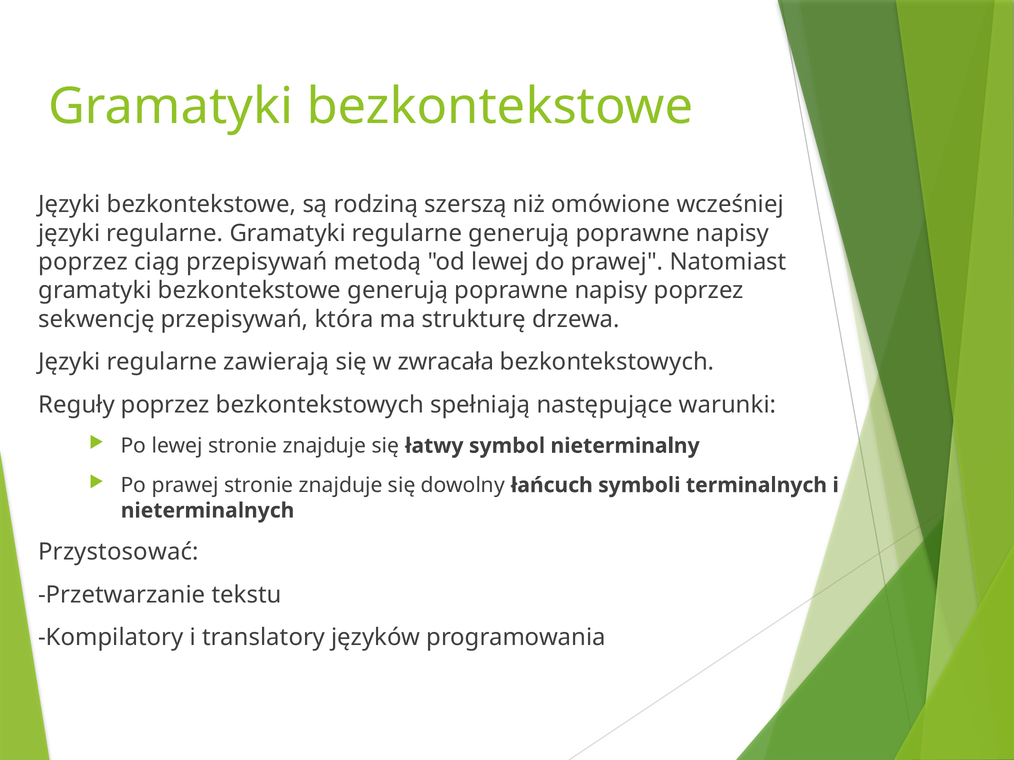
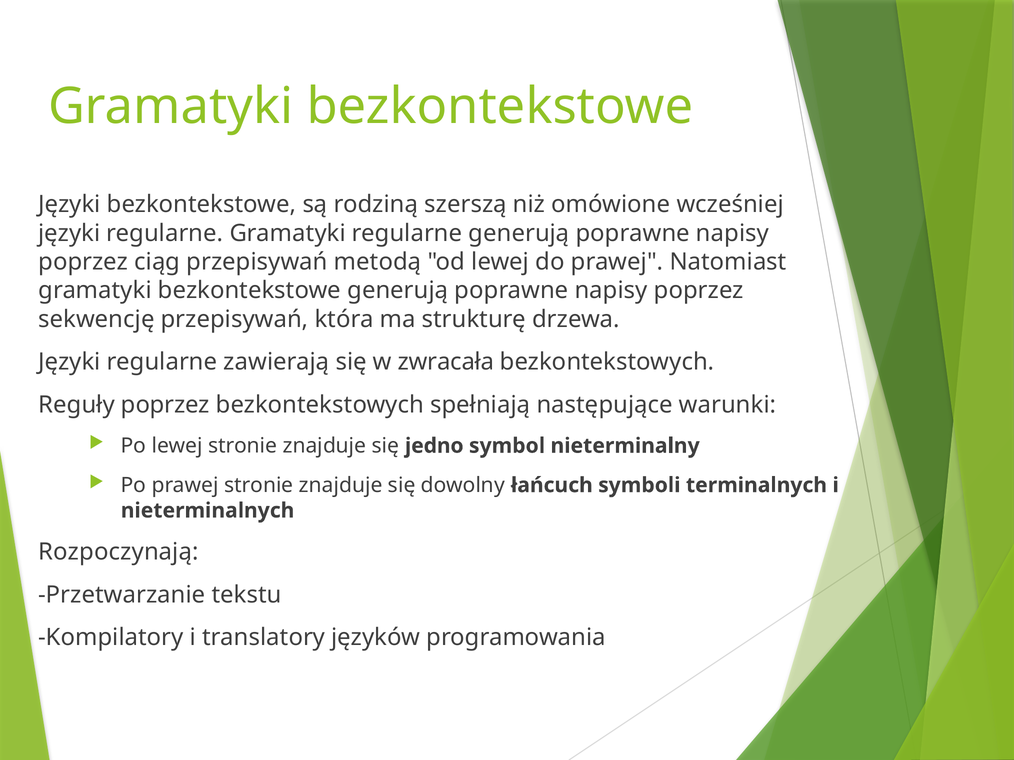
łatwy: łatwy -> jedno (434, 446)
Przystosować: Przystosować -> Rozpoczynają (119, 552)
